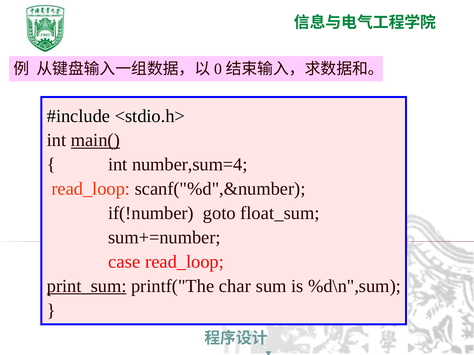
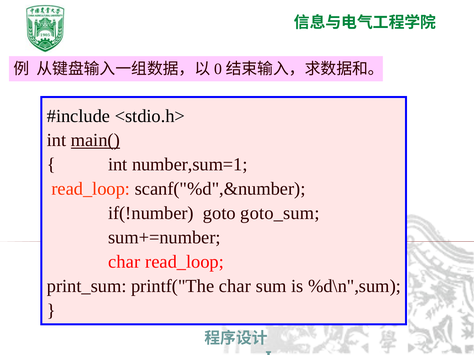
number,sum=4: number,sum=4 -> number,sum=1 (190, 165)
float_sum: float_sum -> goto_sum (280, 213)
case: case -> char (124, 262)
print_sum underline: present -> none (87, 286)
